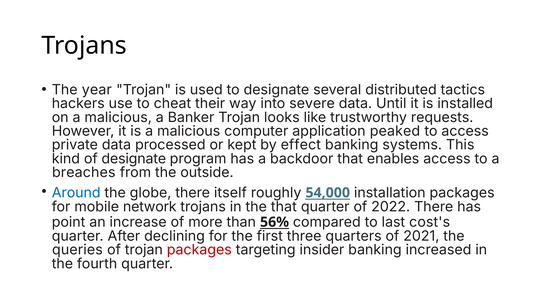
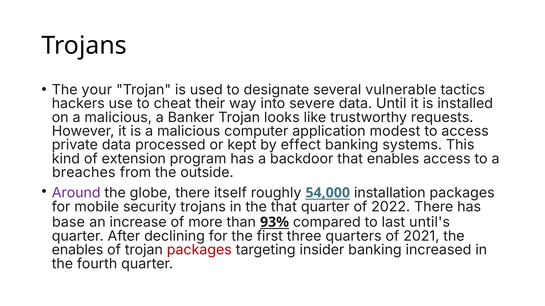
year: year -> your (97, 90)
distributed: distributed -> vulnerable (401, 90)
peaked: peaked -> modest (395, 131)
of designate: designate -> extension (134, 159)
Around colour: blue -> purple (76, 193)
network: network -> security (150, 207)
point: point -> base (68, 222)
56%: 56% -> 93% (275, 222)
cost's: cost's -> until's (430, 222)
queries: queries -> enables (78, 250)
